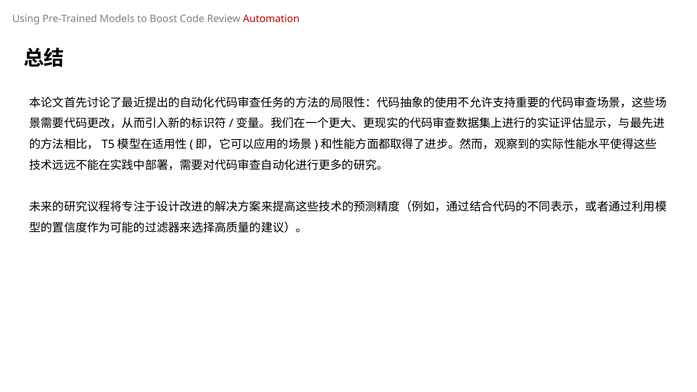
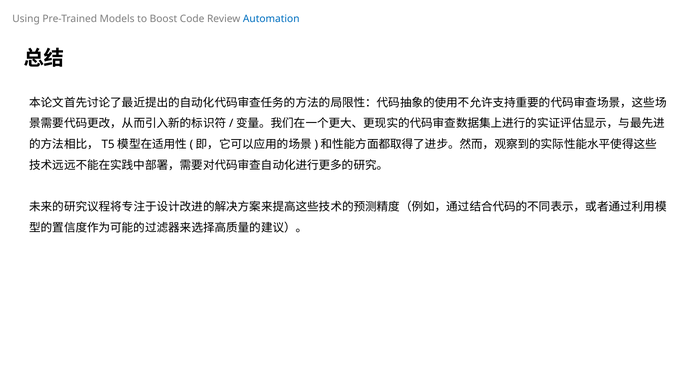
Automation colour: red -> blue (271, 19)
